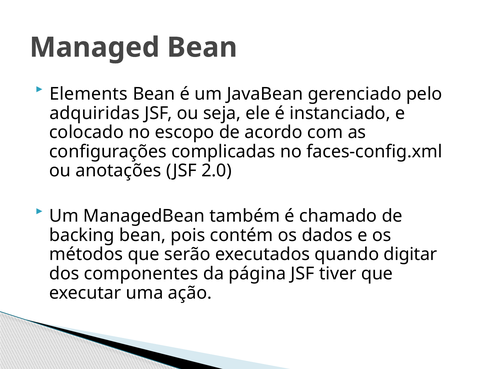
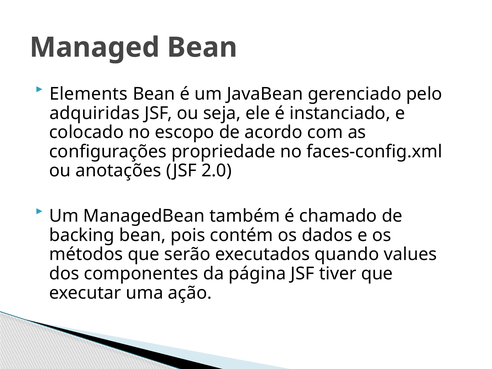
complicadas: complicadas -> propriedade (223, 152)
digitar: digitar -> values (410, 254)
